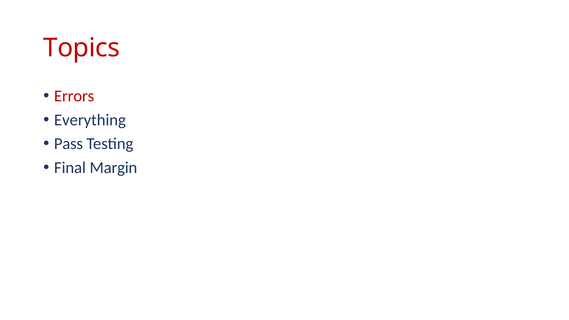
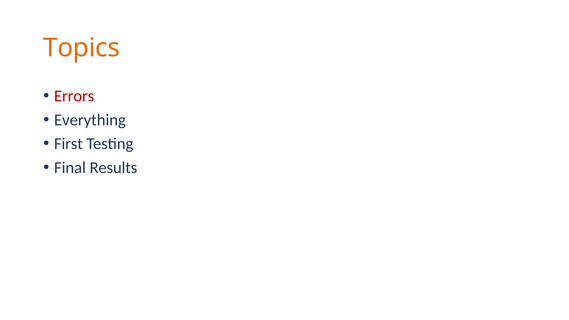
Topics colour: red -> orange (82, 48)
Pass: Pass -> First (68, 144)
Margin: Margin -> Results (113, 168)
